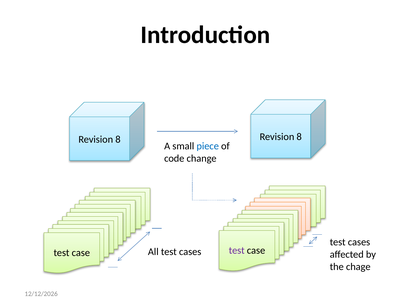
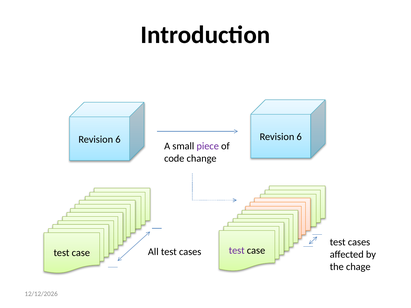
8: 8 -> 6 (118, 139)
8: 8 -> 6 (299, 137)
piece colour: blue -> purple (208, 146)
